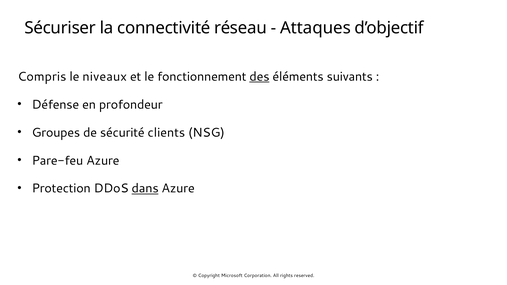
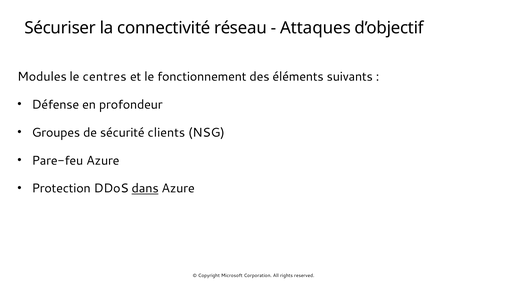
Compris: Compris -> Modules (42, 77)
niveaux: niveaux -> centres (105, 77)
des underline: present -> none (260, 77)
